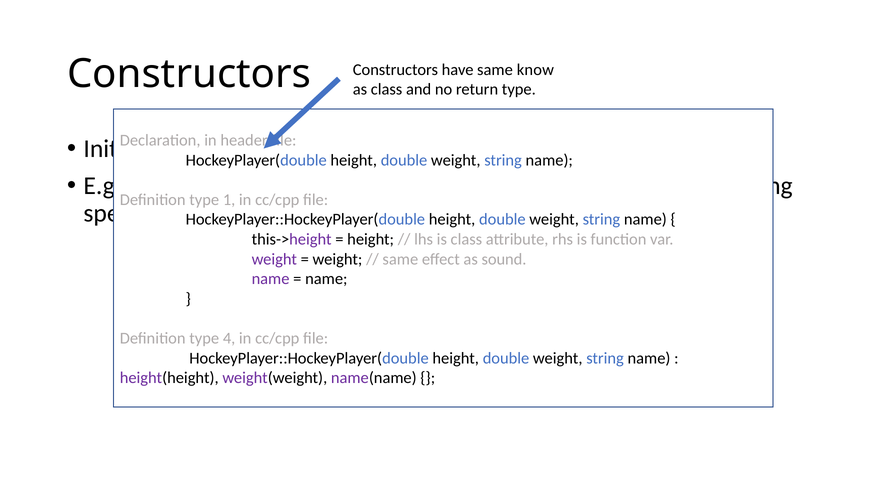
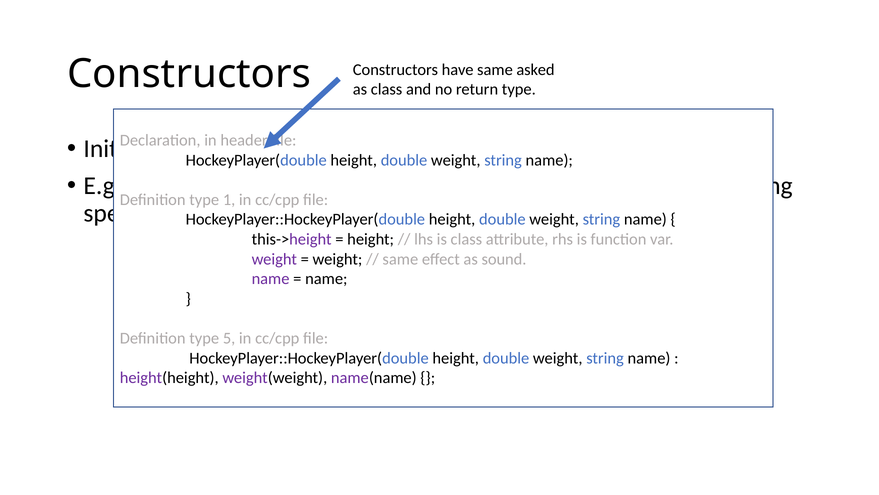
know: know -> asked (536, 70)
4: 4 -> 5 (229, 338)
